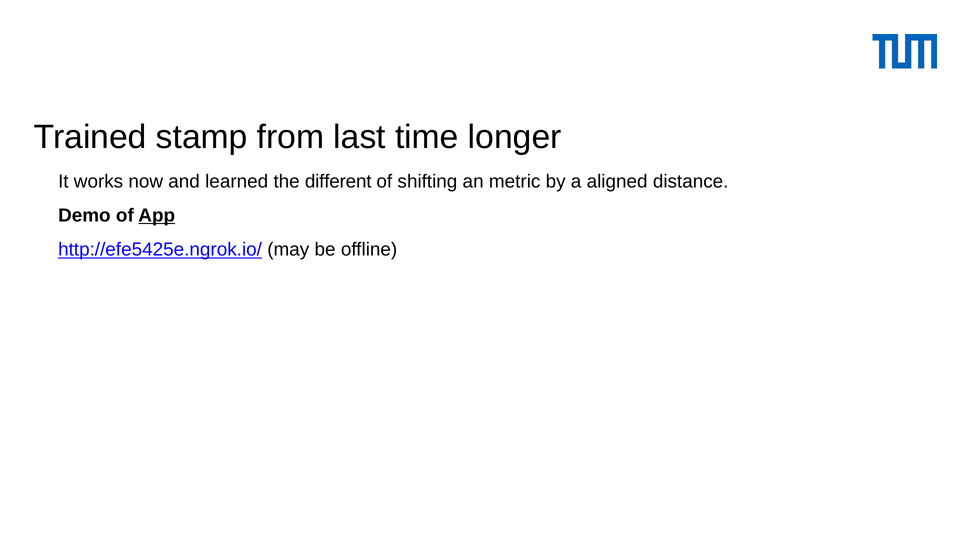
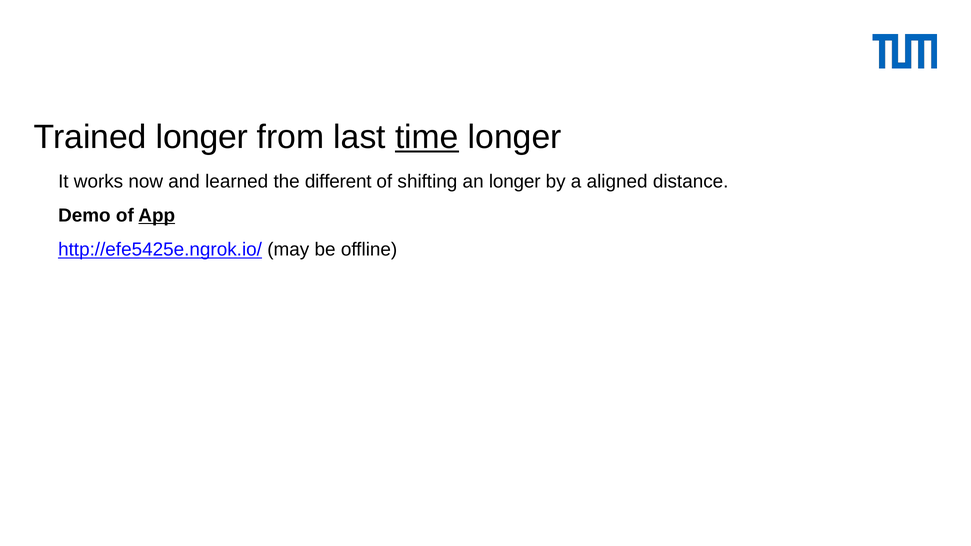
Trained stamp: stamp -> longer (202, 137)
time underline: none -> present (427, 137)
an metric: metric -> longer (515, 182)
